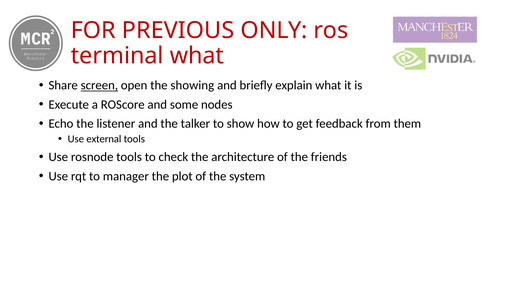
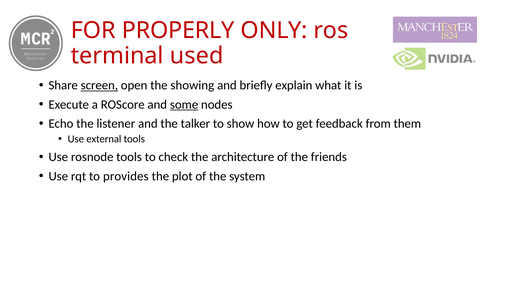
PREVIOUS: PREVIOUS -> PROPERLY (178, 30)
terminal what: what -> used (197, 56)
some underline: none -> present (184, 104)
manager: manager -> provides (126, 176)
